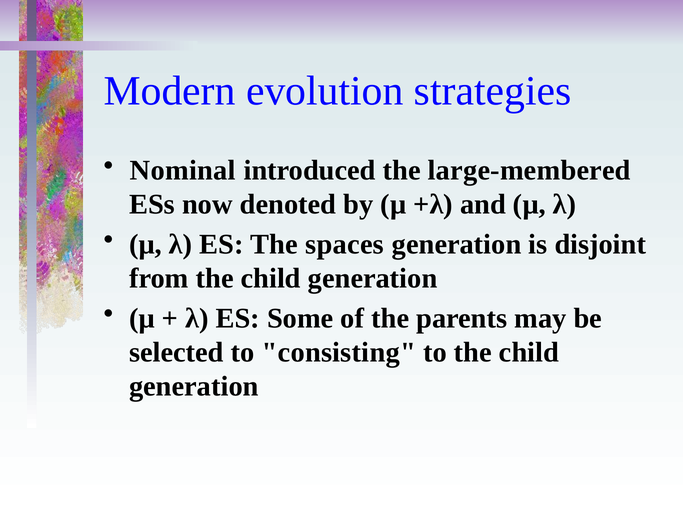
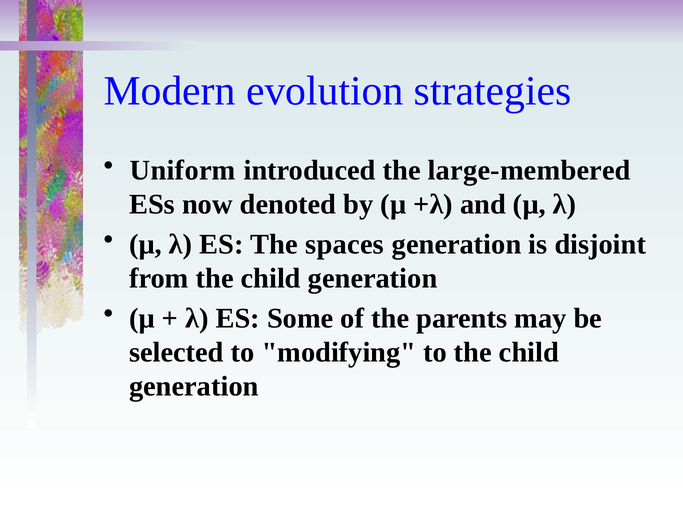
Nominal: Nominal -> Uniform (183, 170)
consisting: consisting -> modifying (339, 353)
